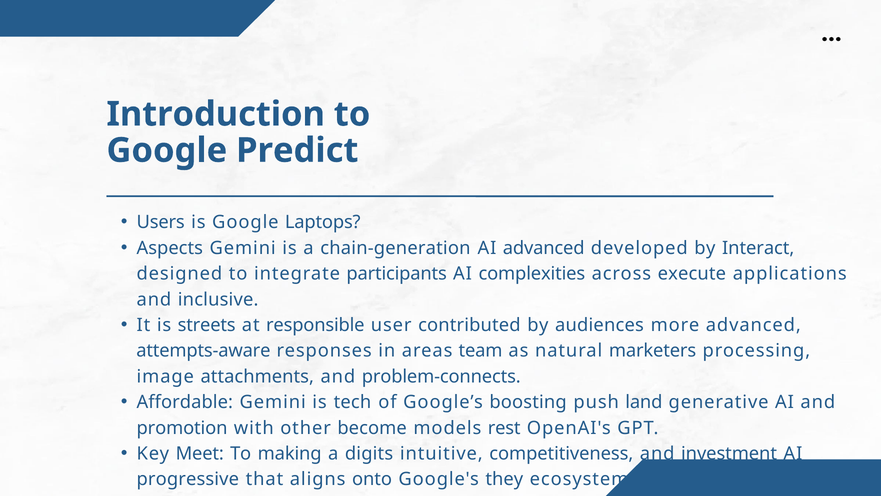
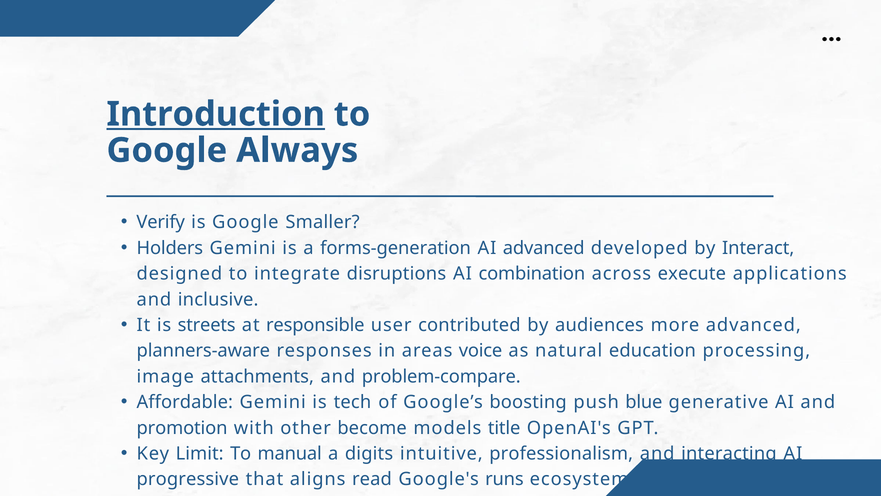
Introduction underline: none -> present (216, 114)
Predict: Predict -> Always (297, 150)
Users: Users -> Verify (161, 222)
Laptops: Laptops -> Smaller (323, 222)
Aspects: Aspects -> Holders (170, 248)
chain-generation: chain-generation -> forms-generation (396, 248)
participants: participants -> disruptions (396, 274)
complexities: complexities -> combination (532, 274)
attempts-aware: attempts-aware -> planners-aware (203, 351)
team: team -> voice (481, 351)
marketers: marketers -> education (652, 351)
problem-connects: problem-connects -> problem-compare (441, 376)
land: land -> blue (644, 402)
rest: rest -> title (504, 428)
Meet: Meet -> Limit (200, 453)
making: making -> manual (290, 453)
competitiveness: competitiveness -> professionalism (561, 453)
investment: investment -> interacting (729, 453)
onto: onto -> read (372, 479)
they: they -> runs (504, 479)
